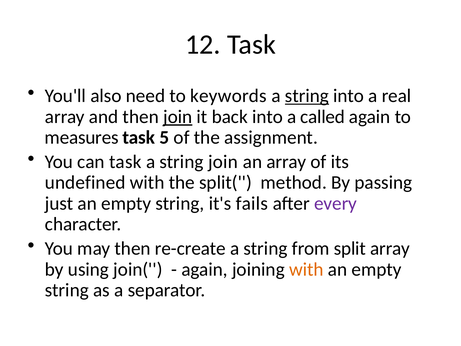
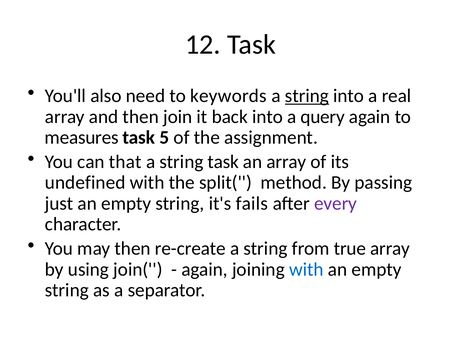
join underline: present -> none (178, 117)
called: called -> query (323, 117)
can task: task -> that (125, 162)
string join: join -> task (223, 162)
split: split -> true (350, 248)
with colour: orange -> blue (306, 269)
